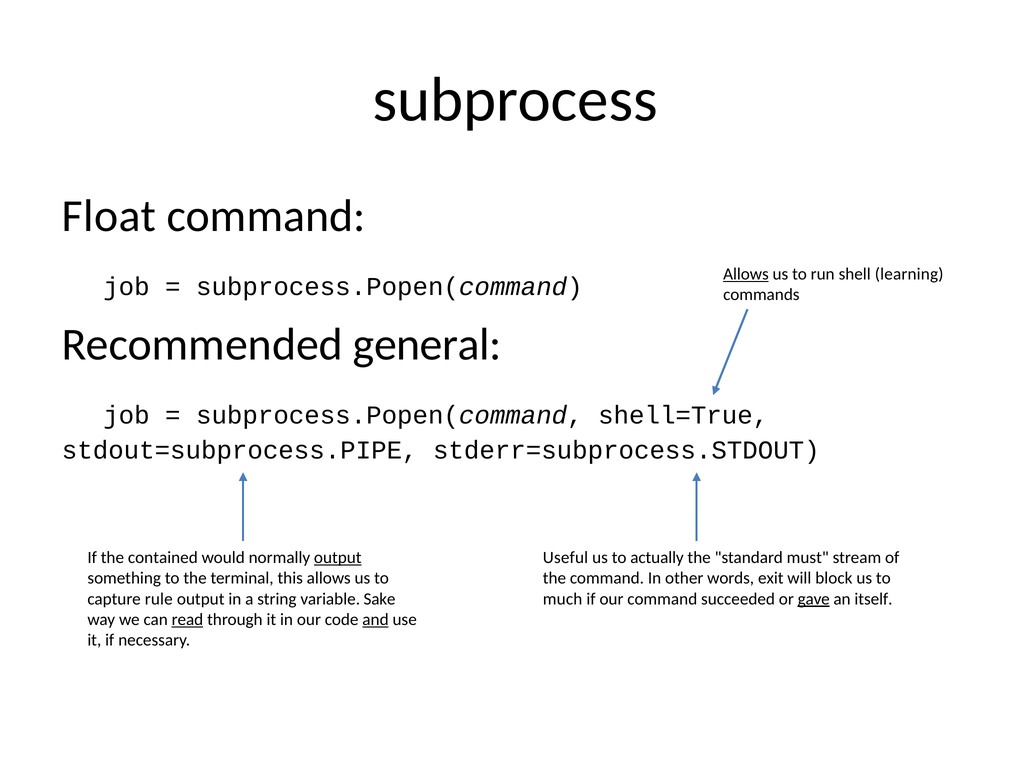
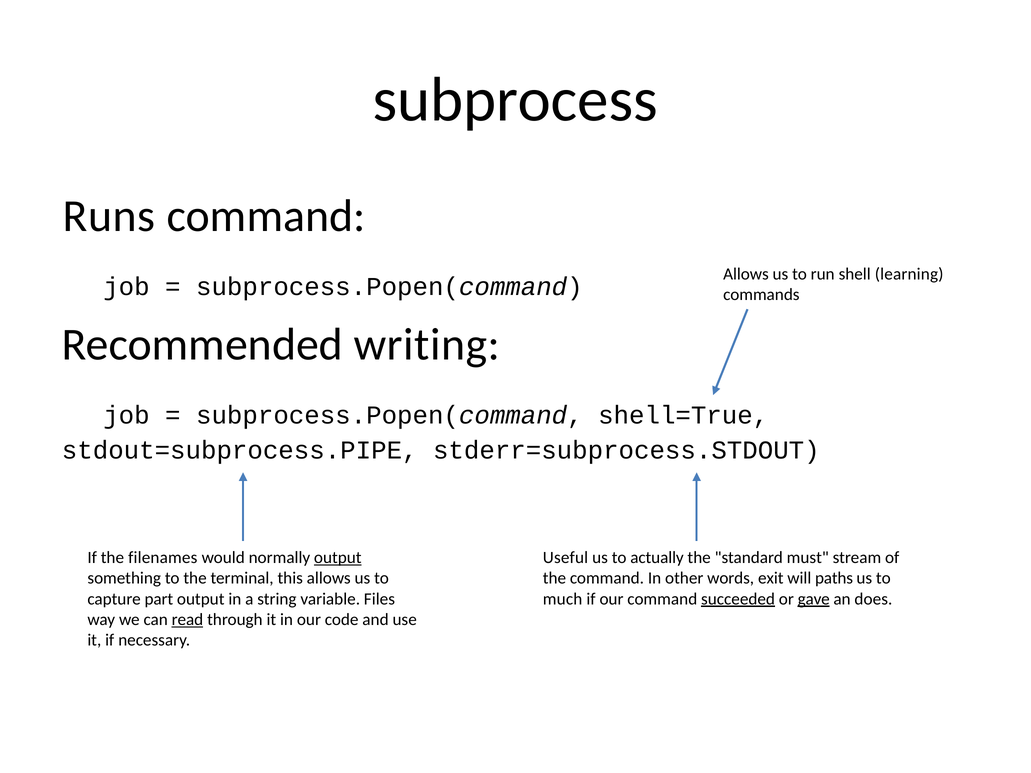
Float: Float -> Runs (109, 216)
Allows underline: present -> none (746, 274)
general: general -> writing (427, 345)
contained: contained -> filenames (163, 558)
block: block -> paths (834, 578)
rule: rule -> part (159, 599)
Sake: Sake -> Files (379, 599)
succeeded underline: none -> present (738, 599)
itself: itself -> does (873, 599)
and underline: present -> none (376, 620)
